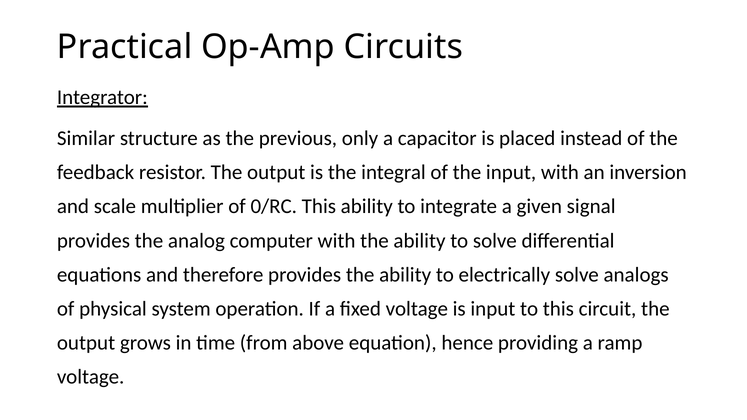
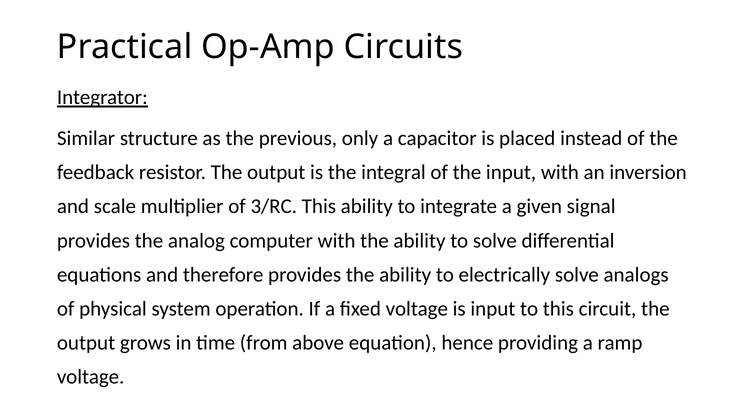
0/RC: 0/RC -> 3/RC (274, 207)
